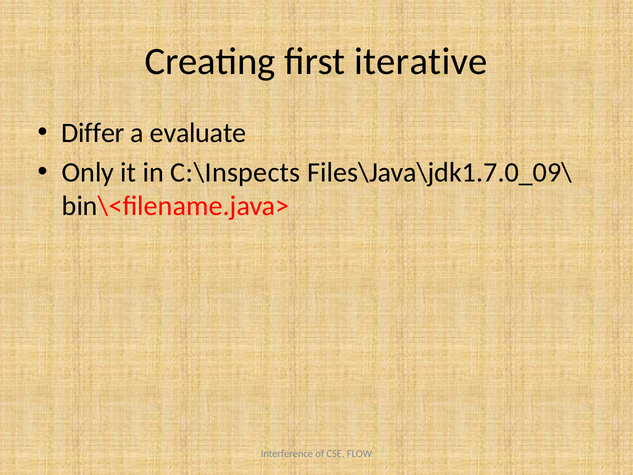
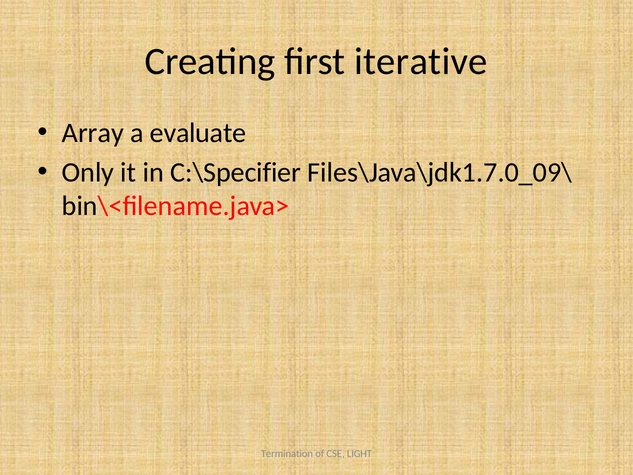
Differ: Differ -> Array (93, 133)
C:\Inspects: C:\Inspects -> C:\Specifier (236, 172)
Interference: Interference -> Termination (287, 453)
FLOW: FLOW -> LIGHT (359, 453)
